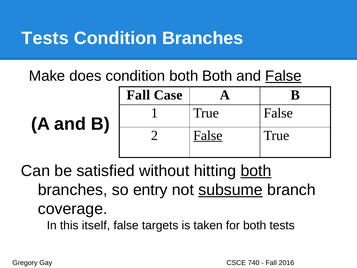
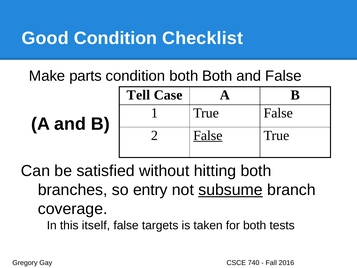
Tests: Tests -> Good (45, 38)
Condition Branches: Branches -> Checklist (203, 38)
does: does -> parts (86, 76)
False underline: present -> none (283, 76)
Fall: Fall -> Tell (138, 95)
both underline: present -> none (256, 171)
